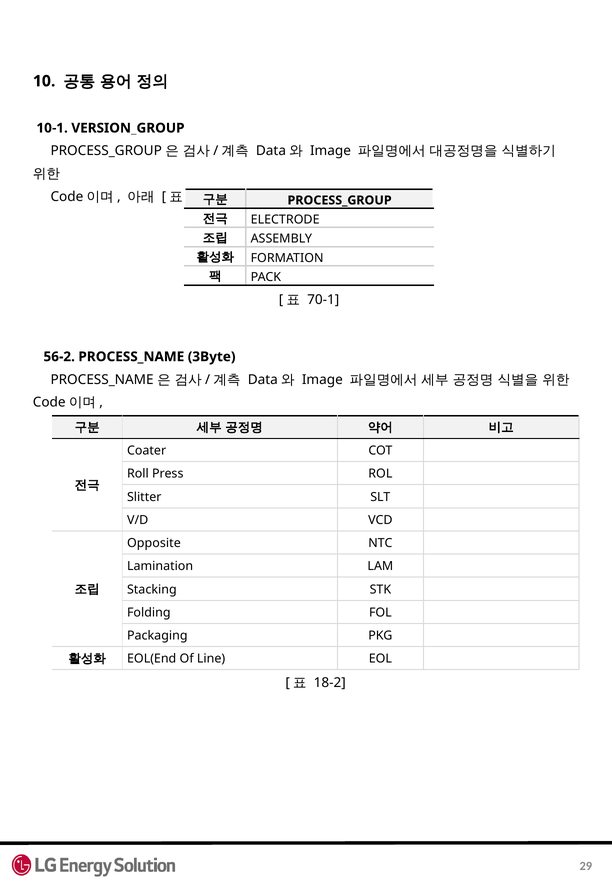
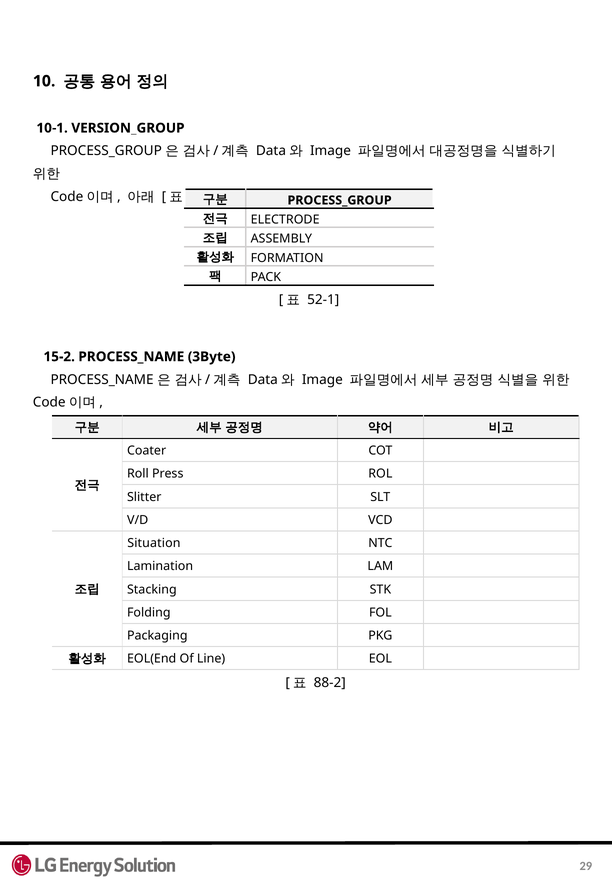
70-1: 70-1 -> 52-1 (323, 299)
56-2: 56-2 -> 15-2 (59, 356)
Opposite: Opposite -> Situation (154, 543)
18-2: 18-2 -> 88-2 (330, 682)
